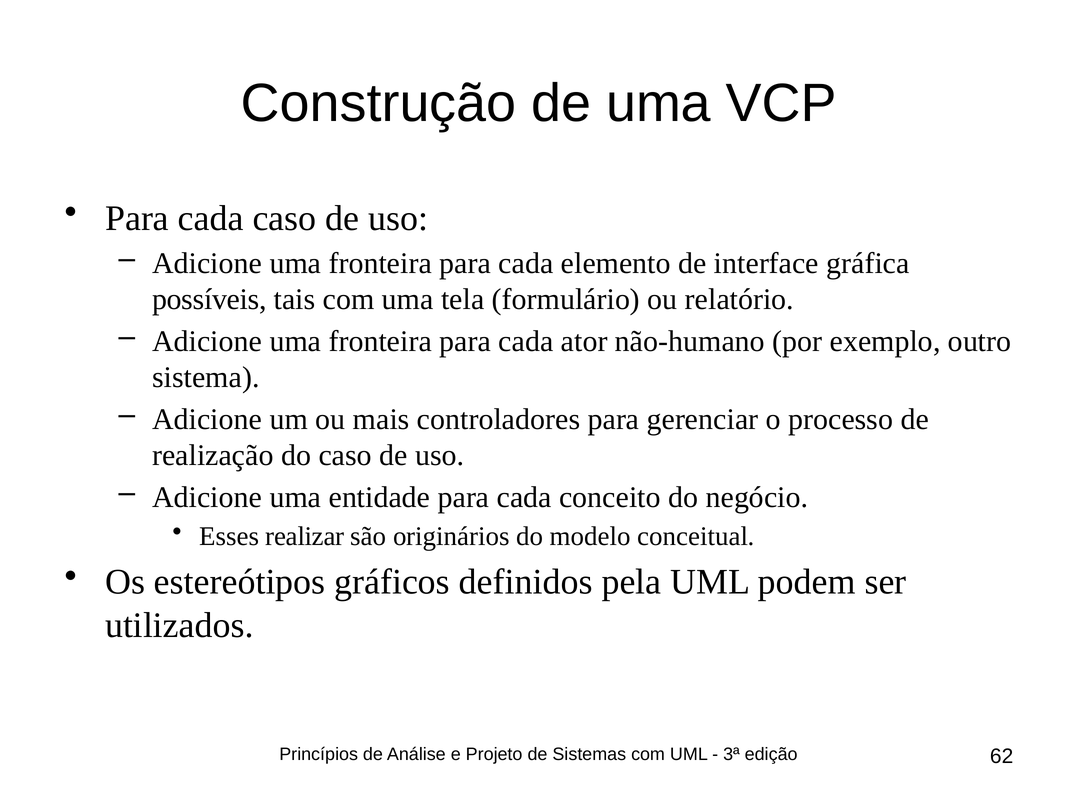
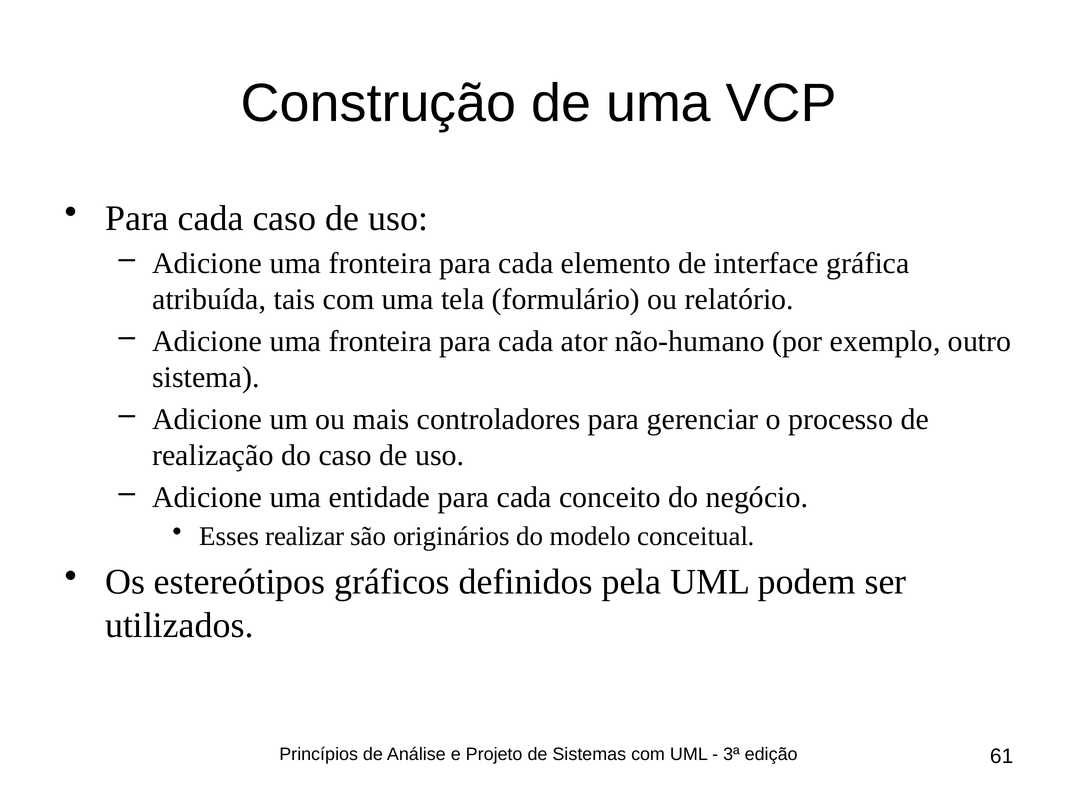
possíveis: possíveis -> atribuída (209, 299)
62: 62 -> 61 (1002, 756)
